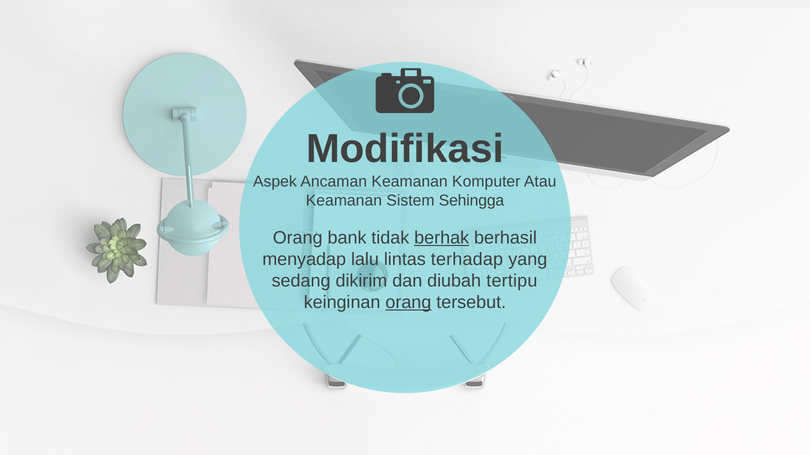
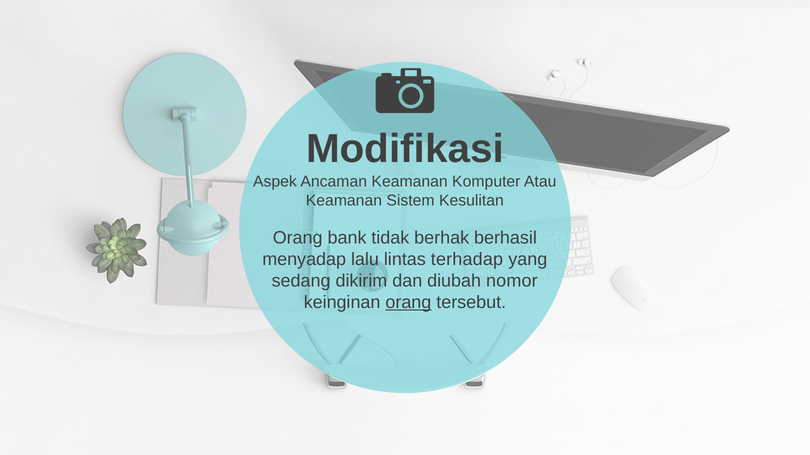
Sehingga: Sehingga -> Kesulitan (471, 201)
berhak underline: present -> none (442, 238)
tertipu: tertipu -> nomor (512, 281)
